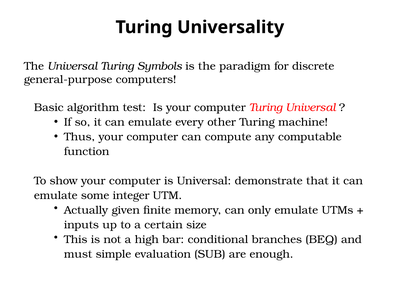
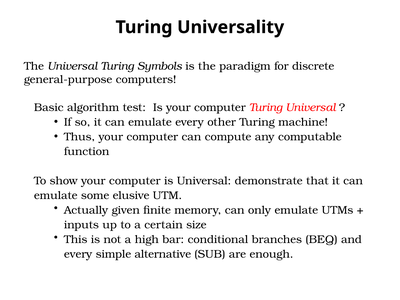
integer: integer -> elusive (131, 195)
must: must -> every (78, 254)
evaluation: evaluation -> alternative (163, 254)
